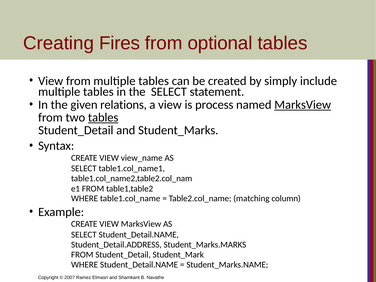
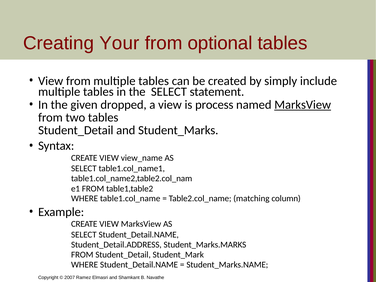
Fires: Fires -> Your (119, 43)
relations: relations -> dropped (124, 105)
tables underline: present -> none (103, 118)
